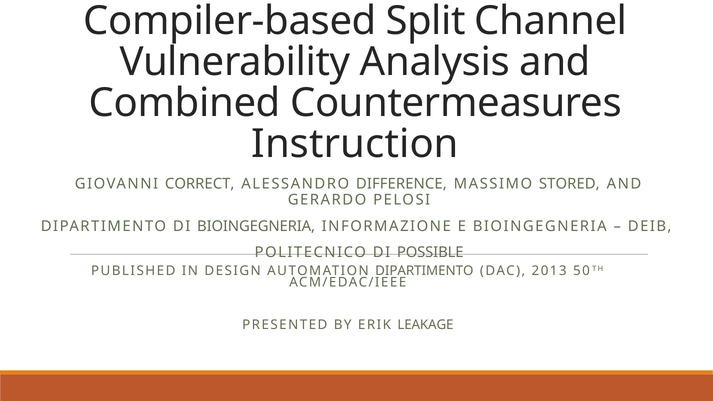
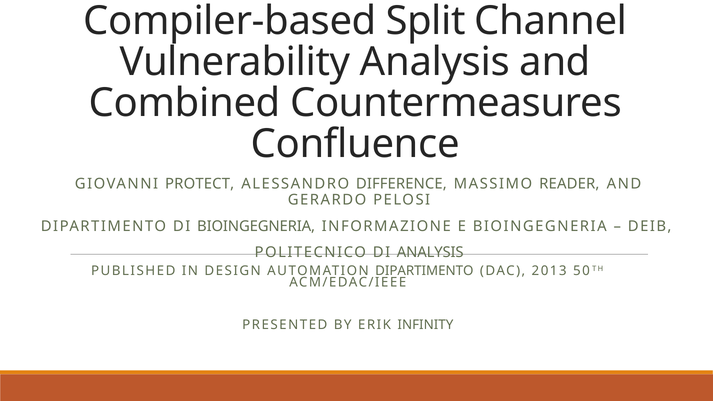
Instruction: Instruction -> Confluence (355, 144)
CORRECT: CORRECT -> PROTECT (200, 184)
STORED: STORED -> READER (569, 184)
DI POSSIBLE: POSSIBLE -> ANALYSIS (430, 253)
LEAKAGE: LEAKAGE -> INFINITY (425, 325)
